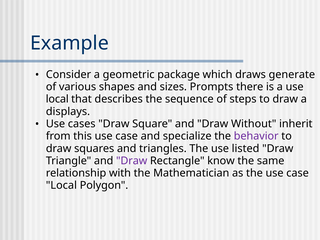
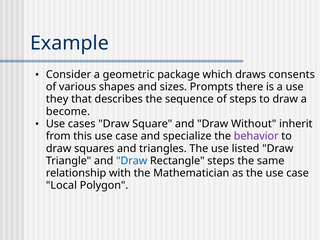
generate: generate -> consents (292, 75)
local: local -> they (57, 99)
displays: displays -> become (68, 112)
Draw colour: purple -> blue (132, 161)
Rectangle know: know -> steps (221, 161)
